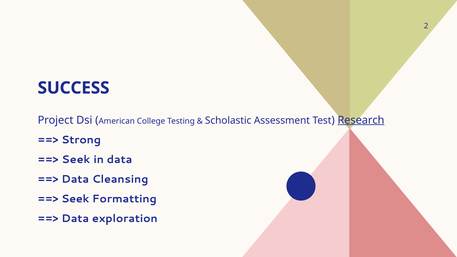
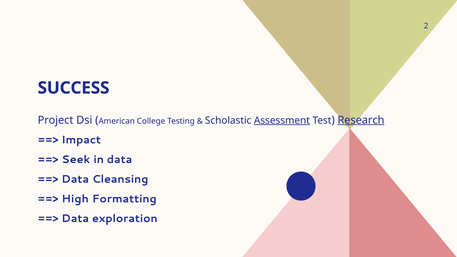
Assessment underline: none -> present (282, 120)
Strong: Strong -> Impact (81, 140)
Seek: Seek -> High (75, 199)
